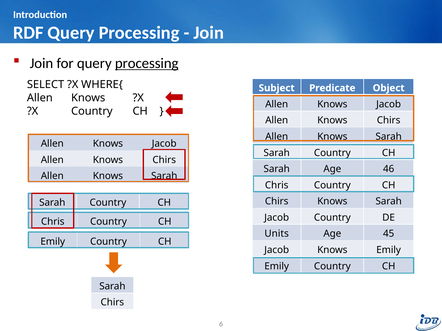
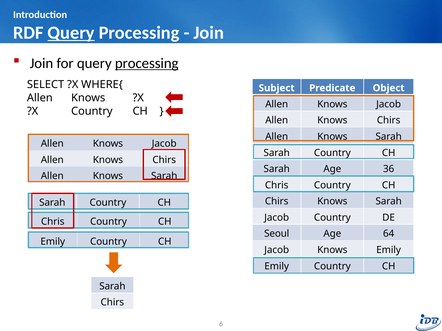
Query underline: none -> present (71, 33)
46: 46 -> 36 (389, 169)
Units: Units -> Seoul (277, 234)
45: 45 -> 64 (389, 234)
